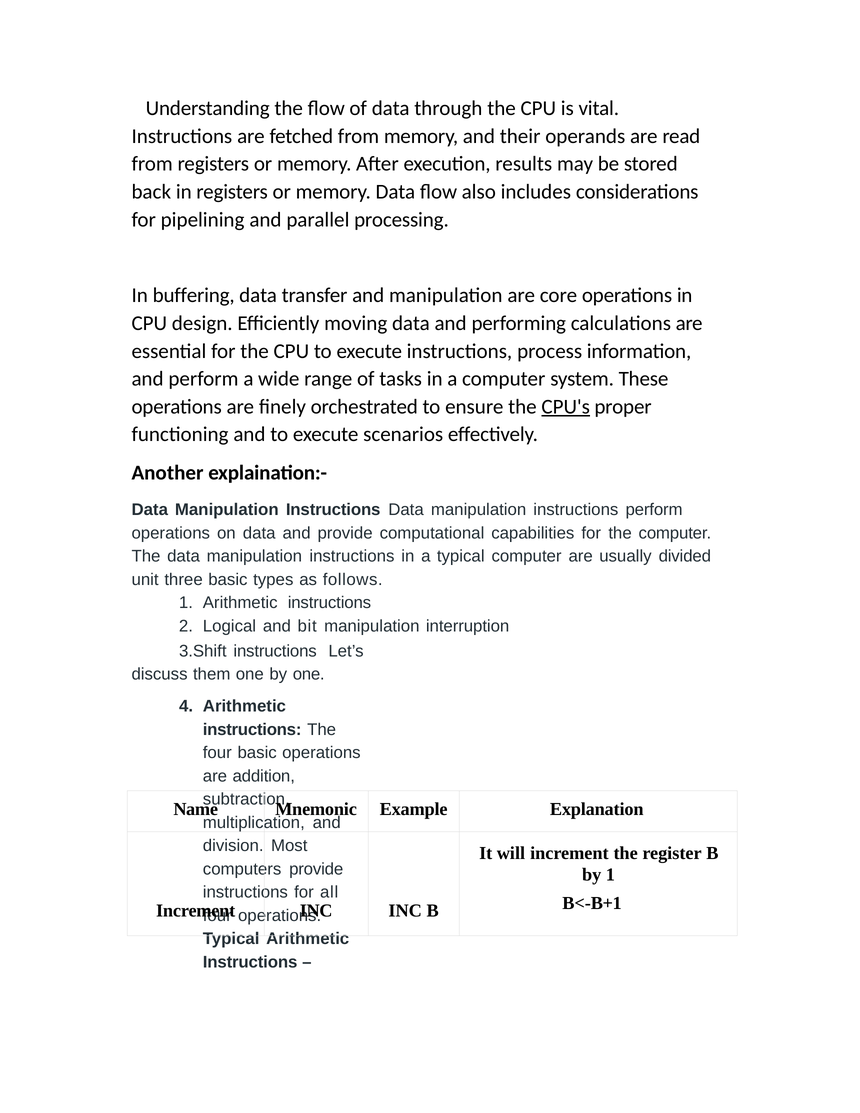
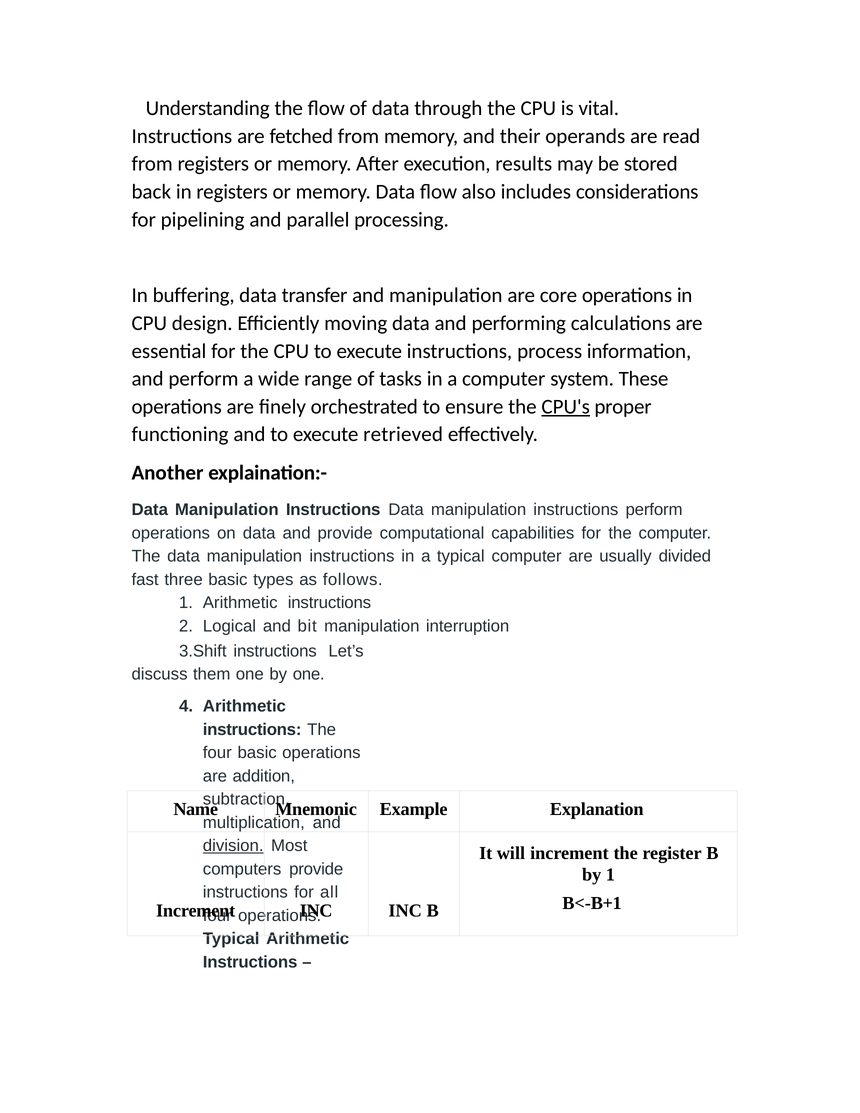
scenarios: scenarios -> retrieved (403, 434)
unit: unit -> fast (145, 580)
division underline: none -> present (233, 846)
